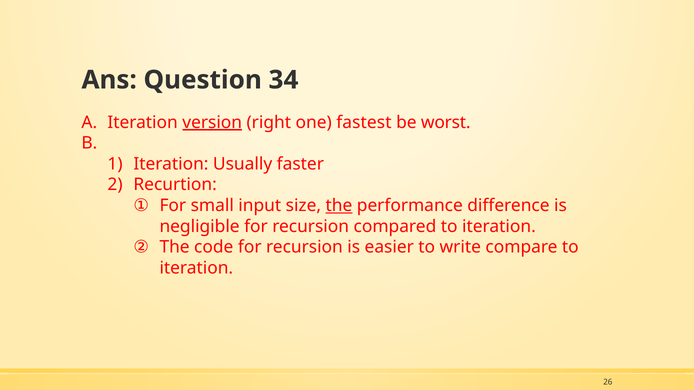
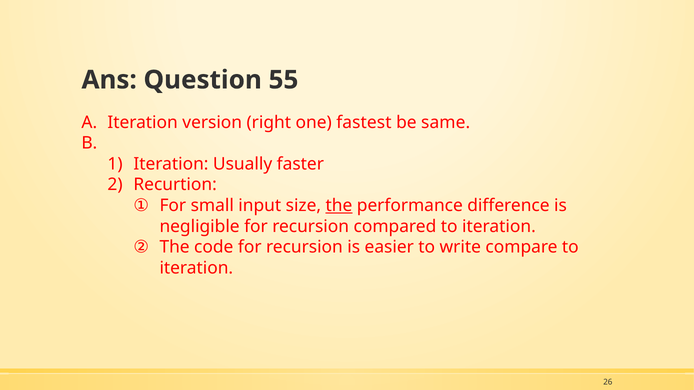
34: 34 -> 55 (283, 80)
version underline: present -> none (212, 122)
worst: worst -> same (446, 122)
